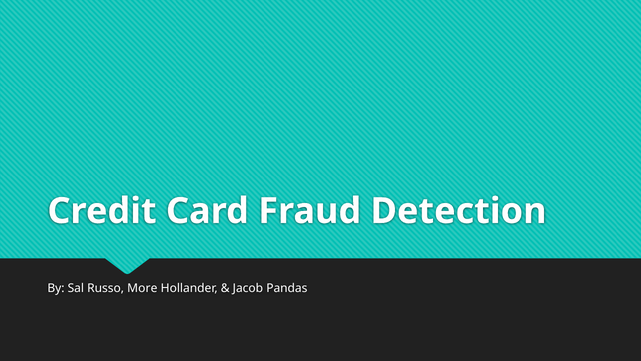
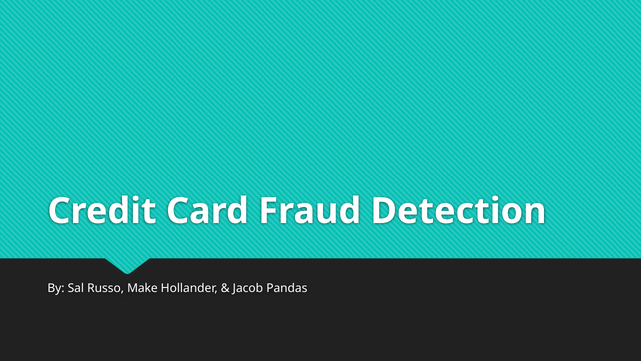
More: More -> Make (142, 288)
